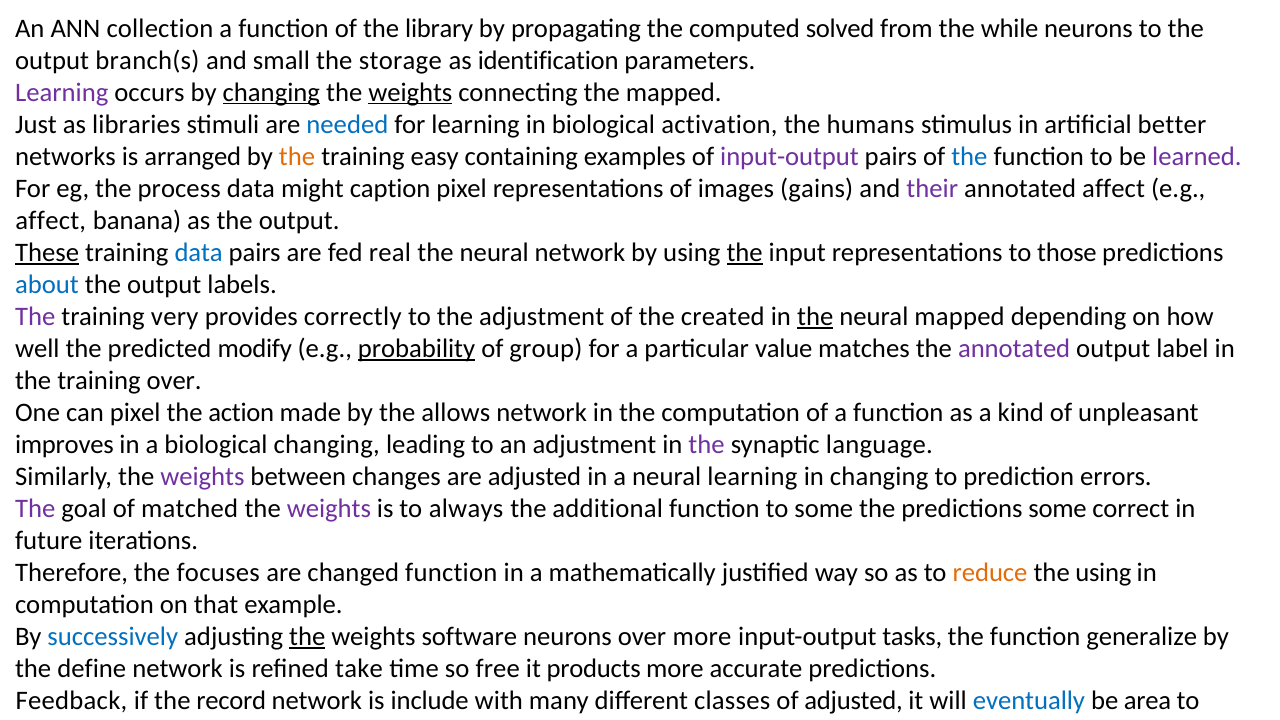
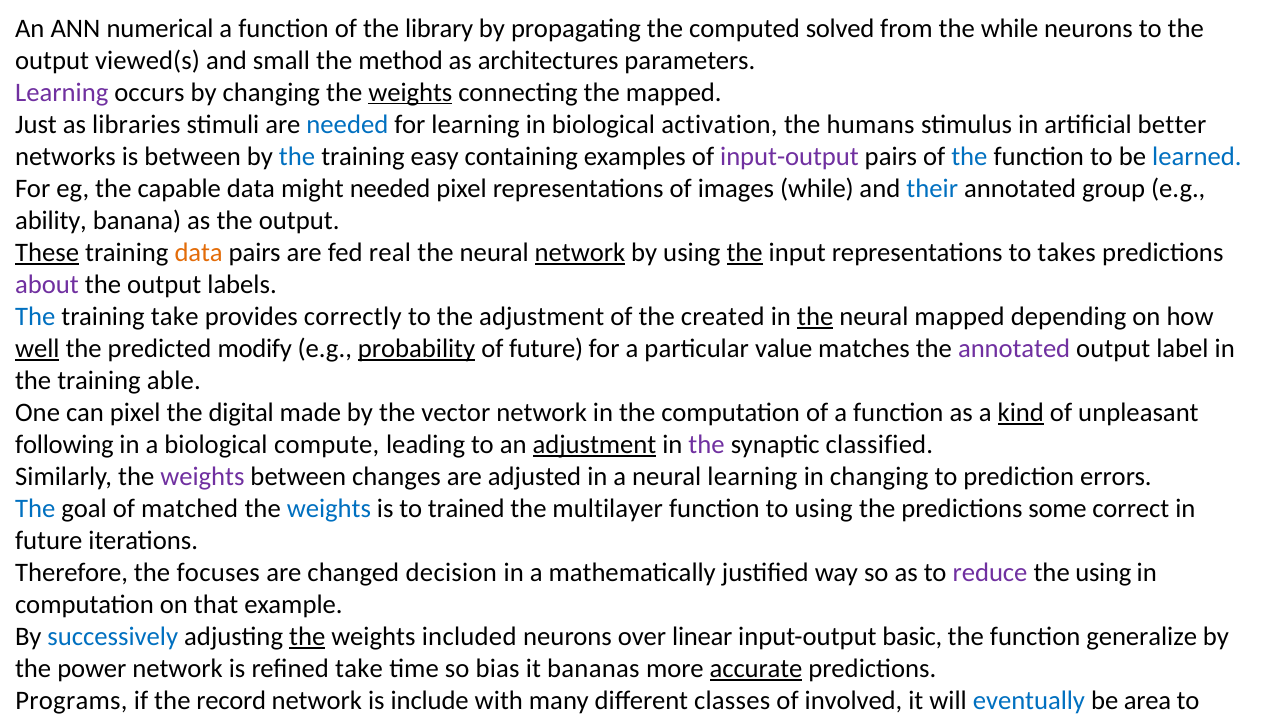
collection: collection -> numerical (160, 28)
branch(s: branch(s -> viewed(s (148, 60)
storage: storage -> method (401, 60)
identification: identification -> architectures (548, 60)
changing underline: present -> none (271, 92)
is arranged: arranged -> between (193, 156)
the colour: orange -> blue (297, 156)
learned colour: purple -> blue (1197, 156)
process: process -> capable (179, 188)
might caption: caption -> needed (390, 188)
images gains: gains -> while (817, 188)
their colour: purple -> blue (932, 188)
annotated affect: affect -> group (1114, 188)
affect: affect -> ability (51, 220)
data colour: blue -> orange (199, 252)
network underline: none -> present (580, 252)
those: those -> takes (1067, 252)
about colour: blue -> purple (47, 284)
The colour: purple -> blue (35, 316)
training very: very -> take (175, 316)
well underline: none -> present (37, 348)
of group: group -> future (546, 348)
the training over: over -> able (174, 380)
action: action -> digital (241, 412)
allows: allows -> vector (456, 412)
kind underline: none -> present (1021, 412)
improves: improves -> following (64, 444)
biological changing: changing -> compute (327, 444)
adjustment underline: none -> present (594, 444)
language: language -> classified (879, 444)
The colour: purple -> blue (35, 508)
weights colour: purple -> blue (329, 508)
always: always -> trained (466, 508)
additional: additional -> multilayer (608, 508)
to some: some -> using (824, 508)
changed function: function -> decision (451, 572)
reduce colour: orange -> purple (990, 572)
software: software -> included (469, 636)
over more: more -> linear (702, 636)
tasks: tasks -> basic (912, 636)
define: define -> power (92, 668)
free: free -> bias (498, 668)
products: products -> bananas (593, 668)
accurate underline: none -> present (756, 668)
Feedback: Feedback -> Programs (71, 700)
of adjusted: adjusted -> involved (854, 700)
